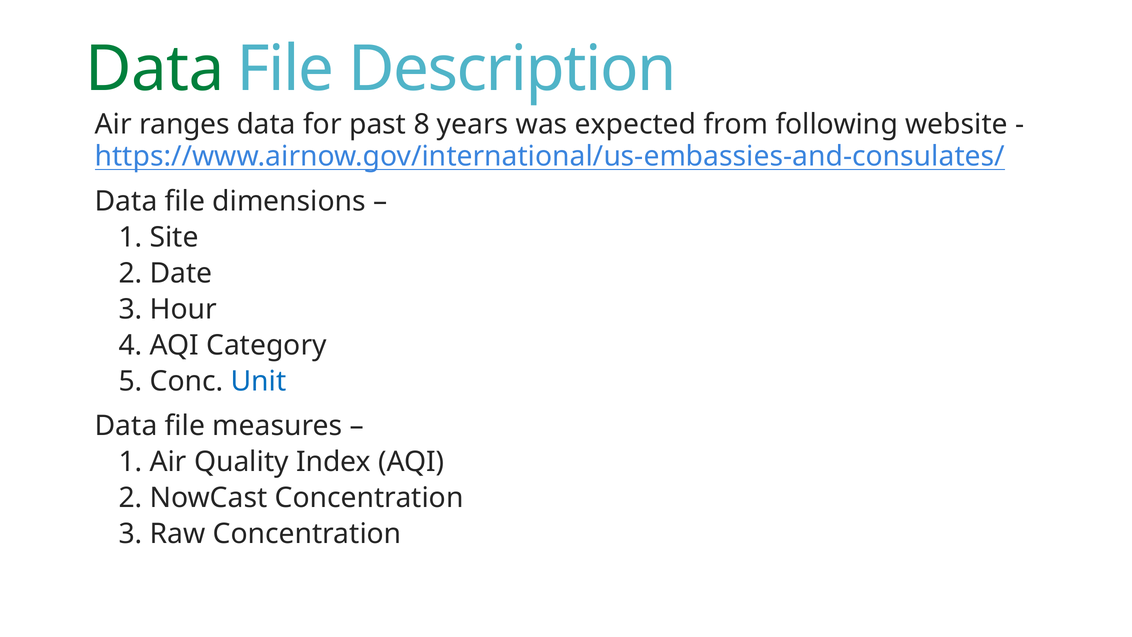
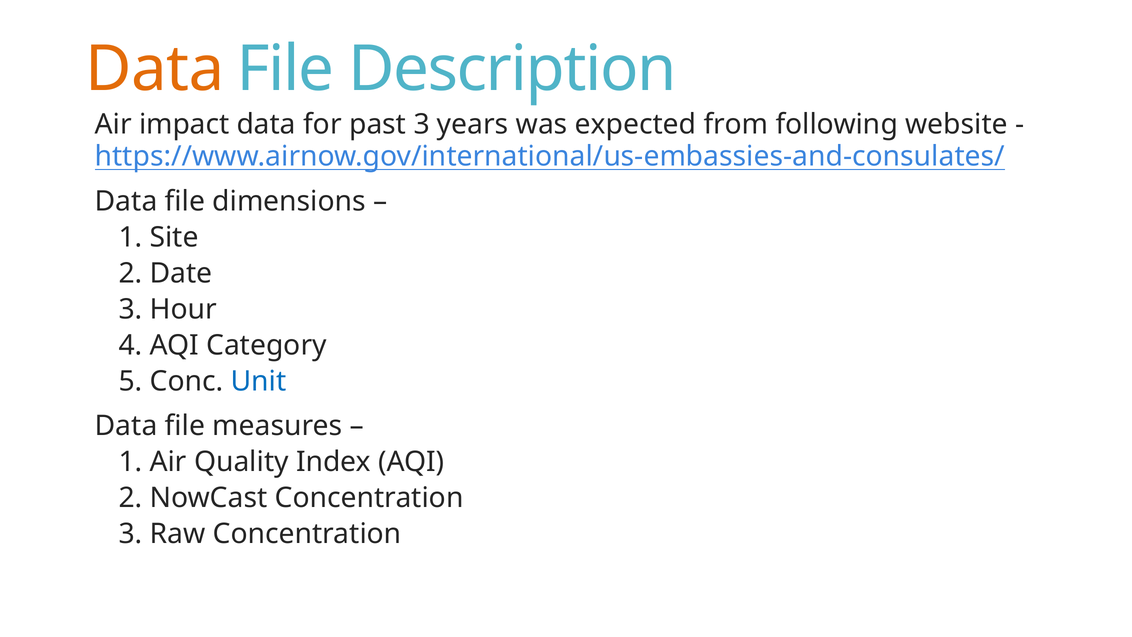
Data colour: green -> orange (155, 69)
ranges: ranges -> impact (184, 124)
past 8: 8 -> 3 (422, 124)
